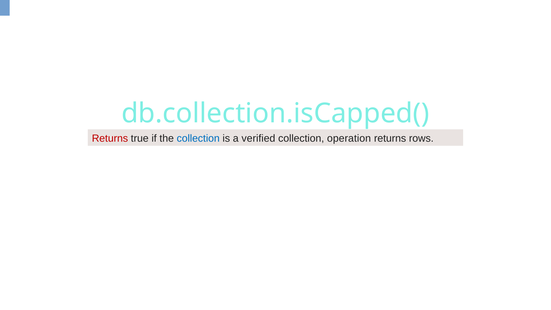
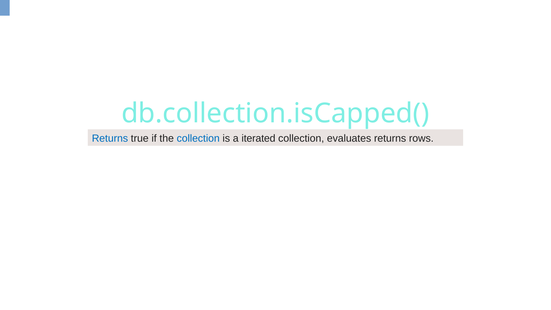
Returns colour: red -> blue (110, 138)
verified: verified -> iterated (258, 138)
operation: operation -> evaluates (349, 138)
